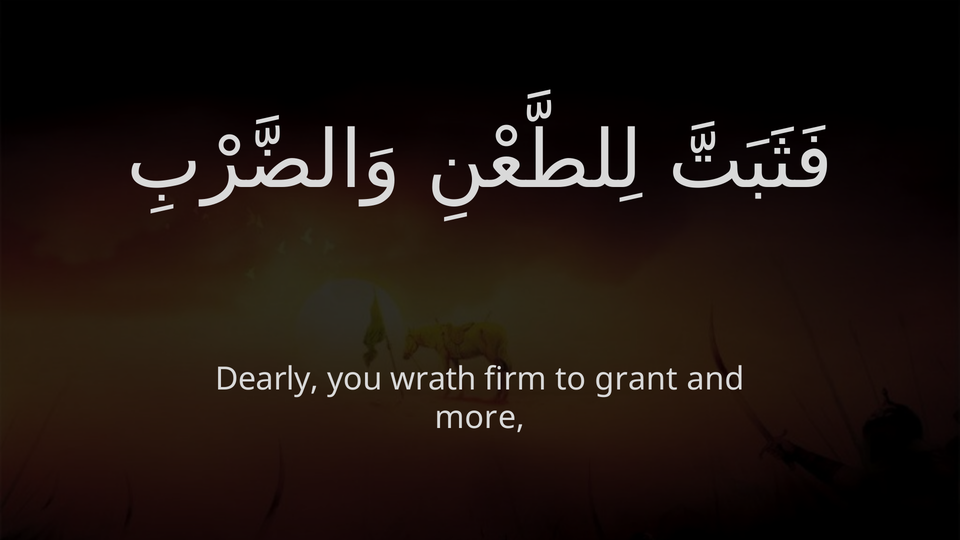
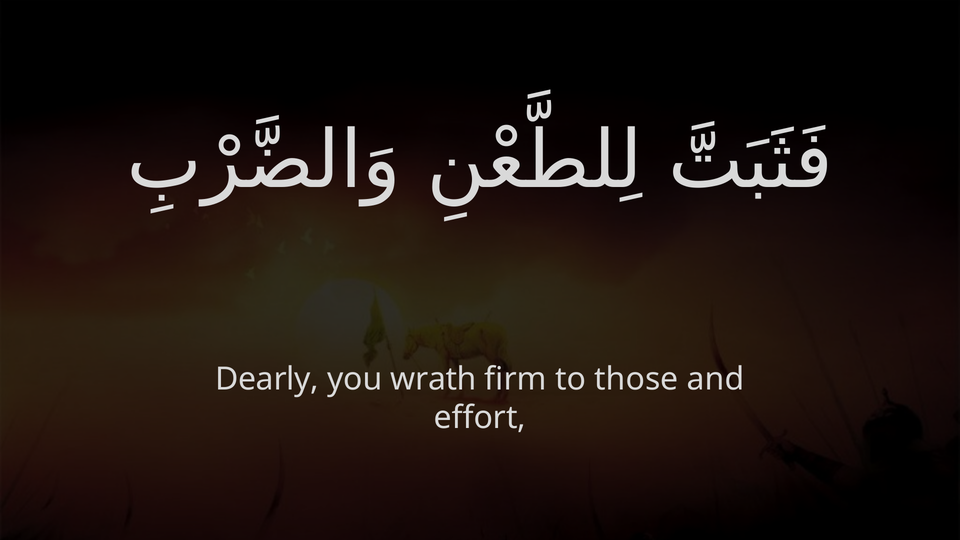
grant: grant -> those (636, 379)
more: more -> effort (480, 417)
